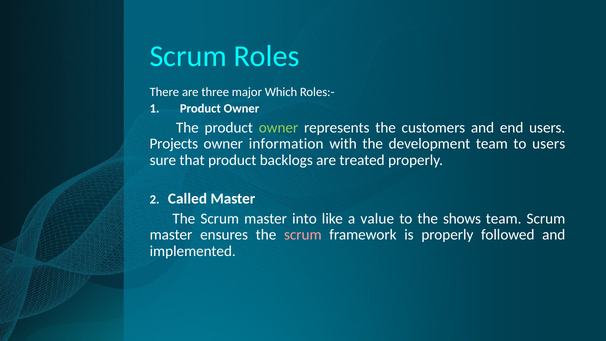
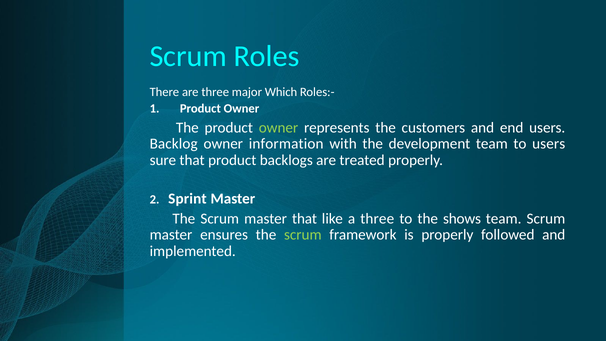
Projects: Projects -> Backlog (174, 144)
Called: Called -> Sprint (187, 198)
master into: into -> that (305, 218)
a value: value -> three (377, 218)
scrum colour: pink -> light green (303, 235)
